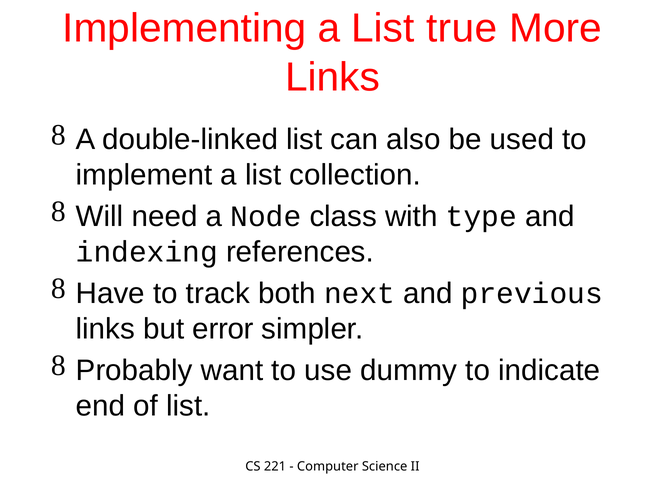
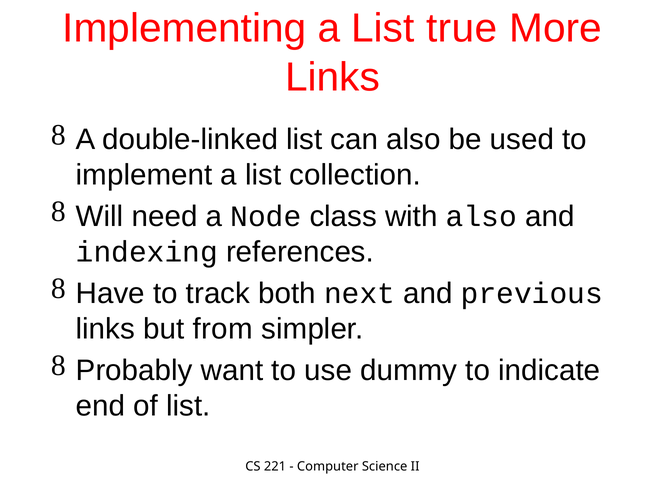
with type: type -> also (481, 216)
error: error -> from (223, 329)
